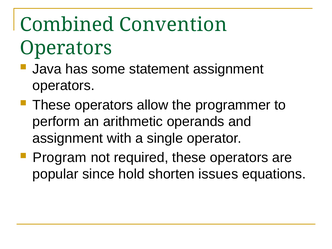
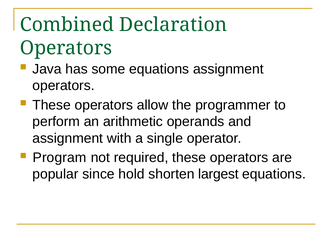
Convention: Convention -> Declaration (173, 25)
some statement: statement -> equations (159, 69)
issues: issues -> largest (218, 174)
